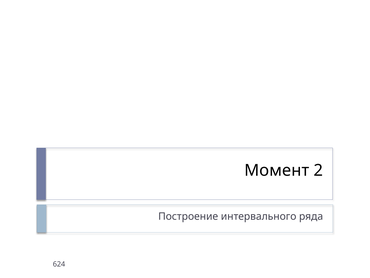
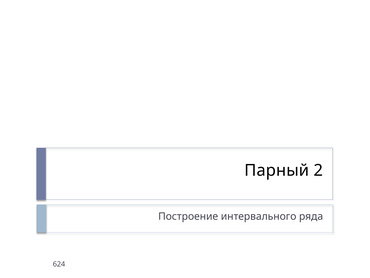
Момент: Момент -> Парный (277, 170)
